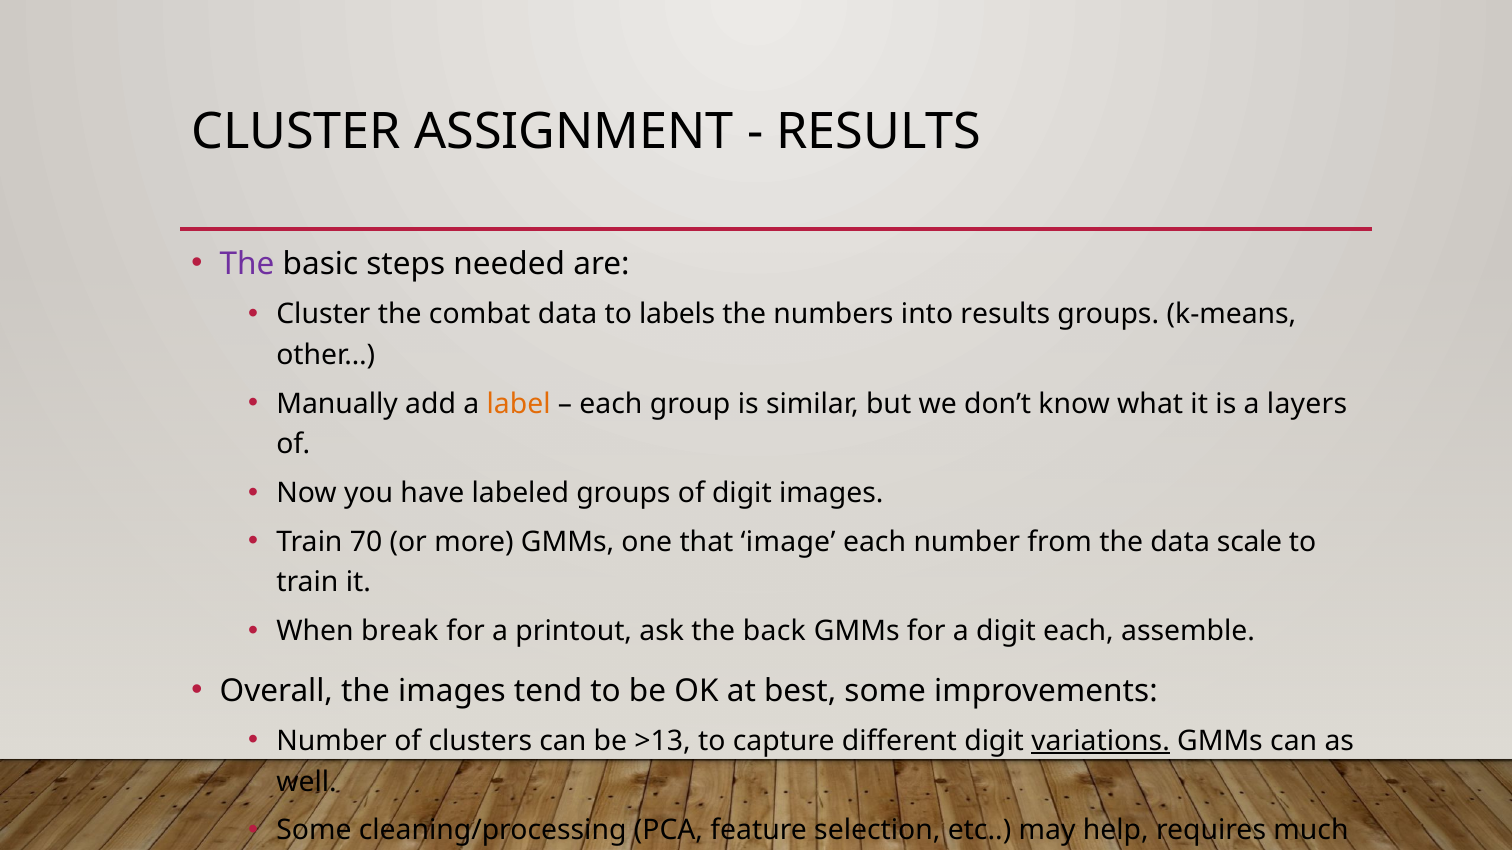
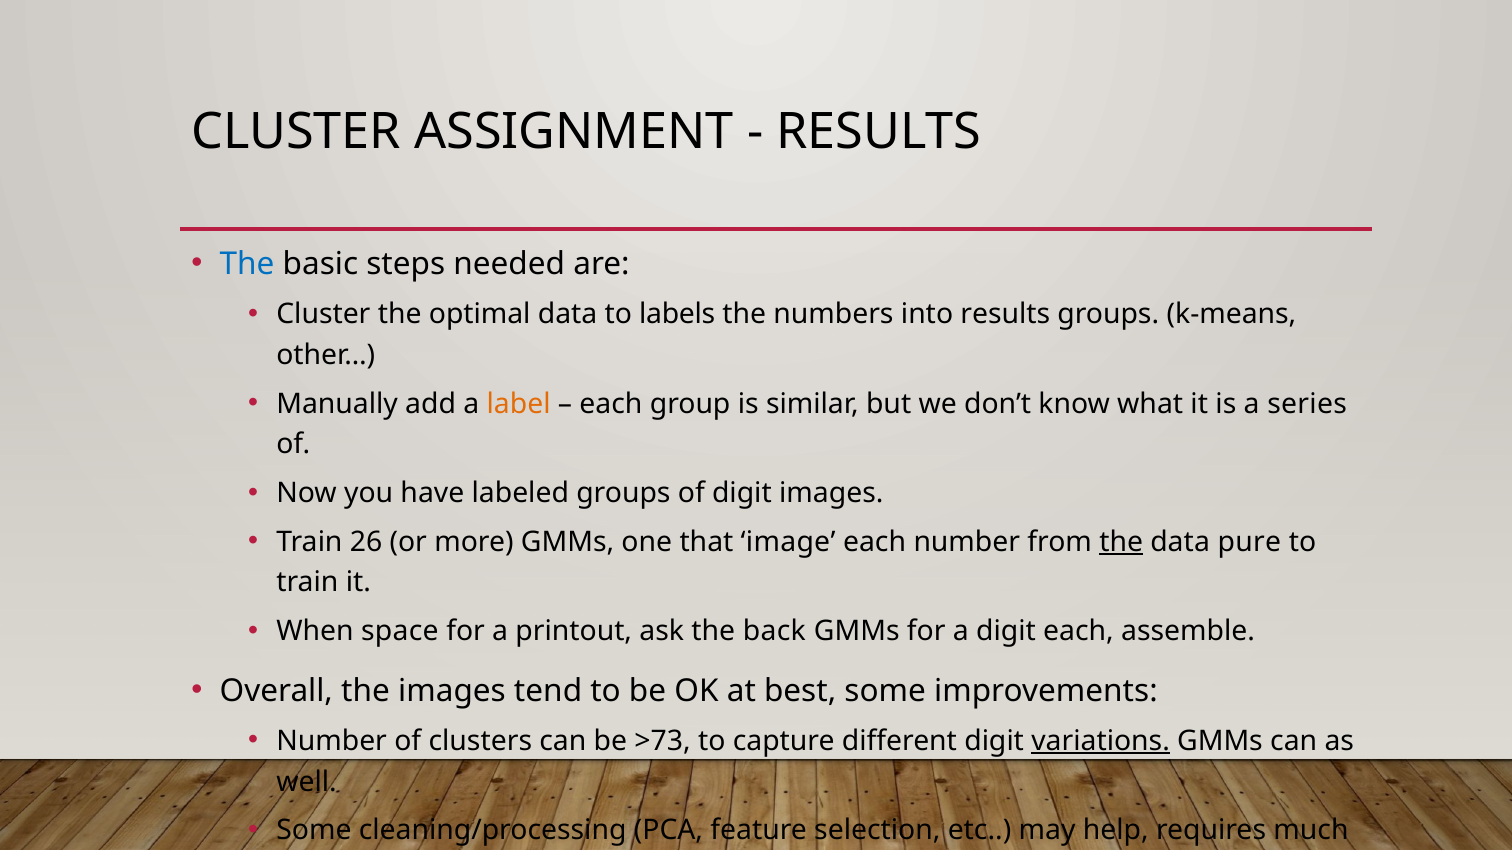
The colour: purple -> blue (247, 264)
combat: combat -> optimal (480, 315)
layers: layers -> series (1307, 404)
70: 70 -> 26 (366, 542)
the underline: none -> present (1121, 542)
scale: scale -> pure (1249, 542)
break: break -> space (400, 632)
>13: >13 -> >73 (663, 741)
